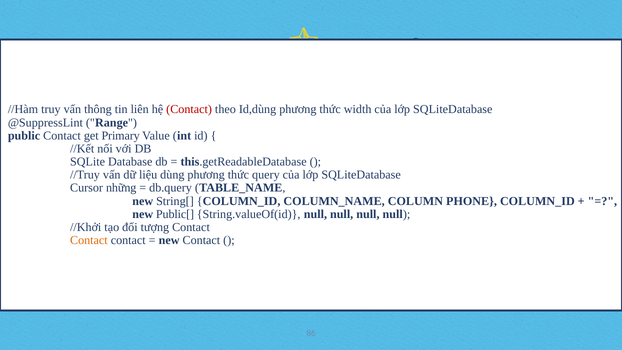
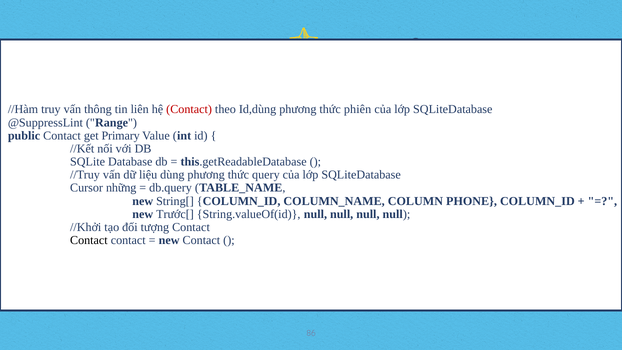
width: width -> phiên (358, 109)
Public[: Public[ -> Trước[ (175, 214)
Contact colour: orange -> black (89, 240)
